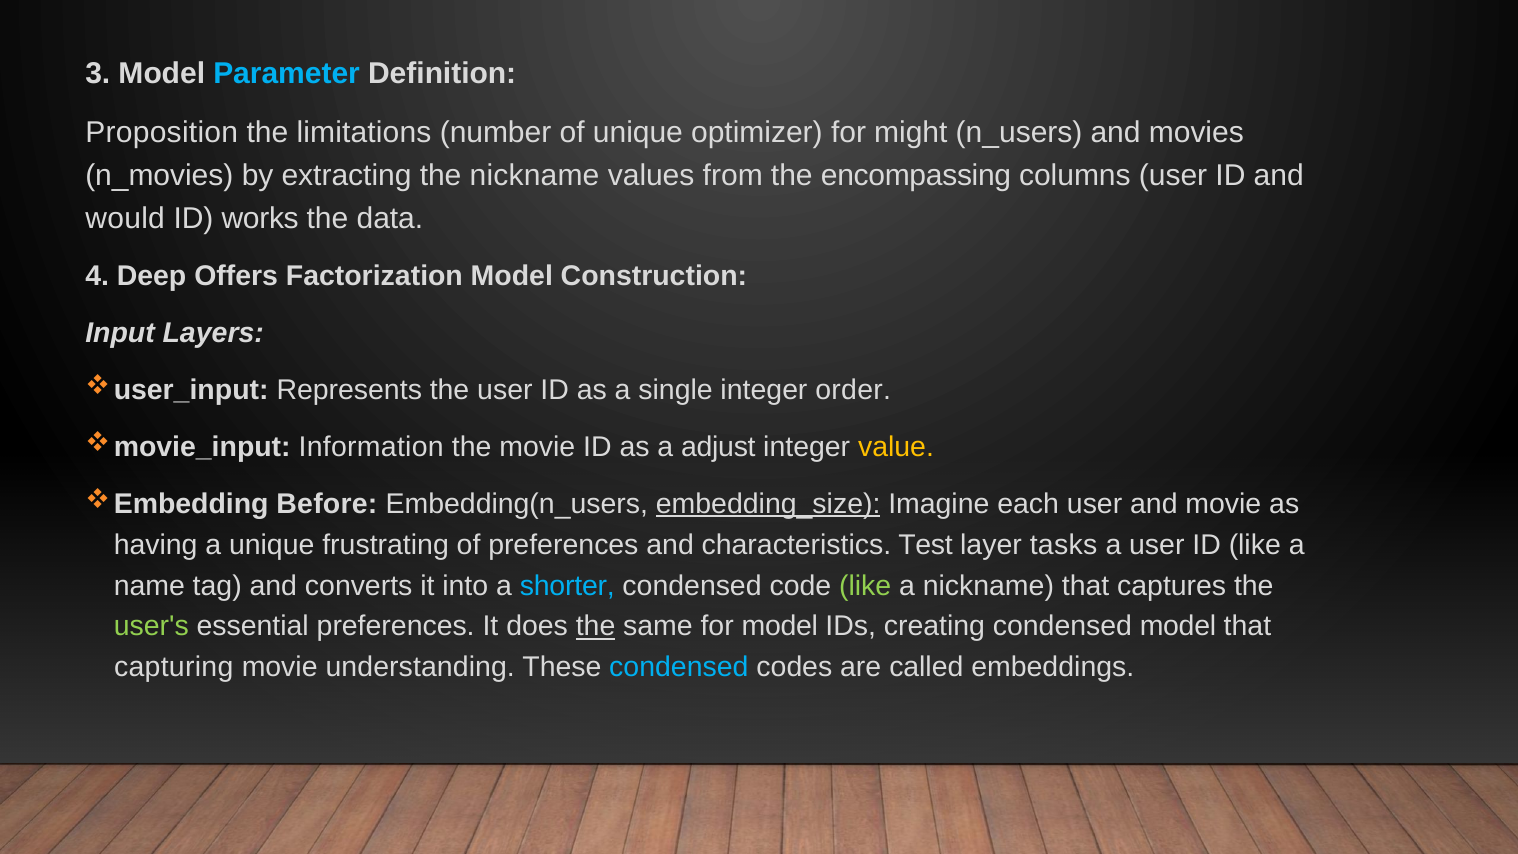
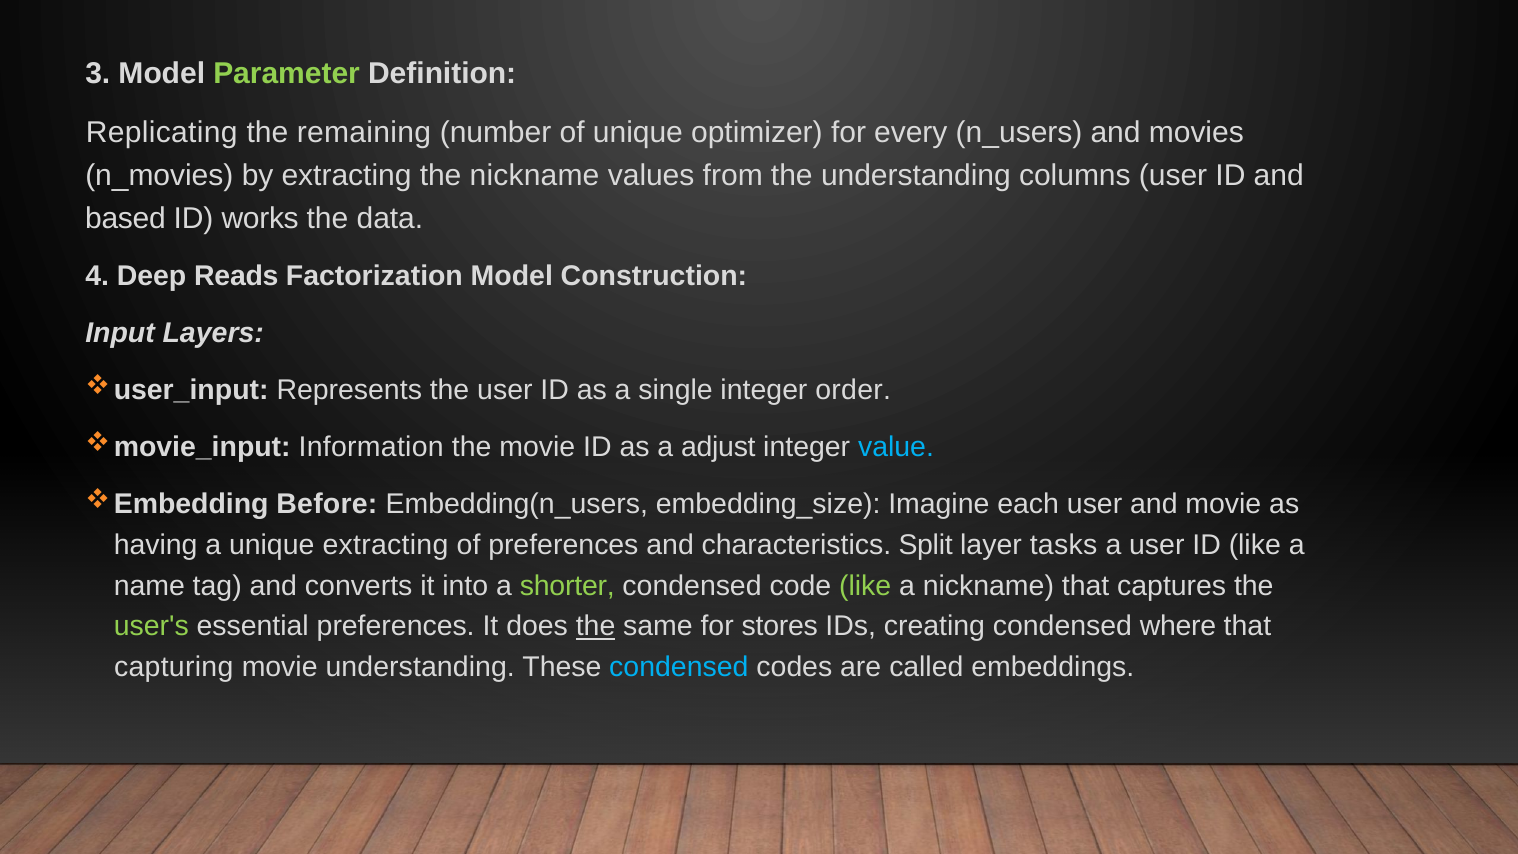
Parameter colour: light blue -> light green (287, 73)
Proposition: Proposition -> Replicating (162, 132)
limitations: limitations -> remaining (364, 132)
might: might -> every (911, 132)
the encompassing: encompassing -> understanding (916, 176)
would: would -> based (125, 219)
Offers: Offers -> Reads (236, 276)
value colour: yellow -> light blue (896, 447)
embedding_size underline: present -> none (768, 504)
unique frustrating: frustrating -> extracting (385, 545)
Test: Test -> Split (926, 545)
shorter colour: light blue -> light green (567, 586)
for model: model -> stores (780, 627)
condensed model: model -> where (1178, 627)
